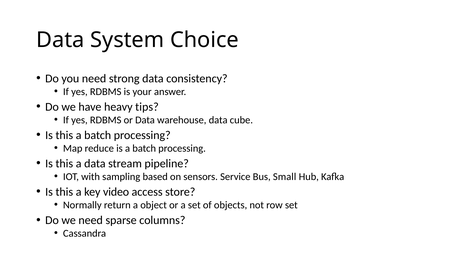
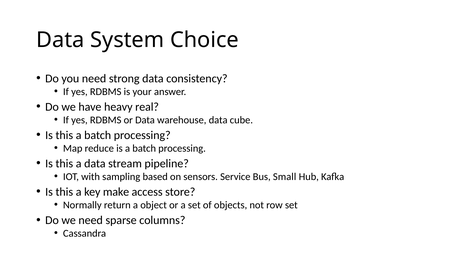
tips: tips -> real (147, 107)
video: video -> make (116, 192)
